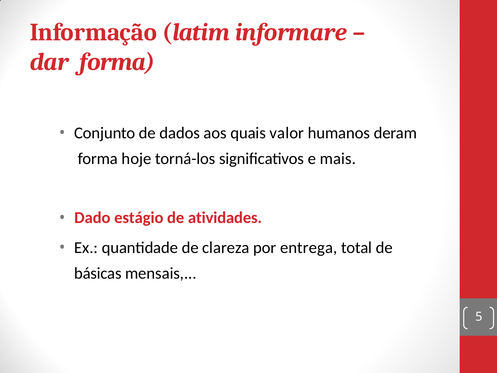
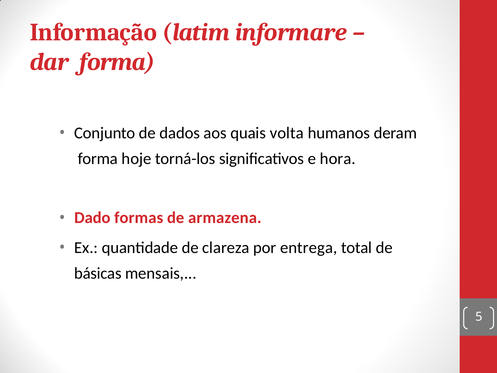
valor: valor -> volta (287, 133)
mais: mais -> hora (338, 159)
estágio: estágio -> formas (139, 218)
atividades: atividades -> armazena (225, 218)
